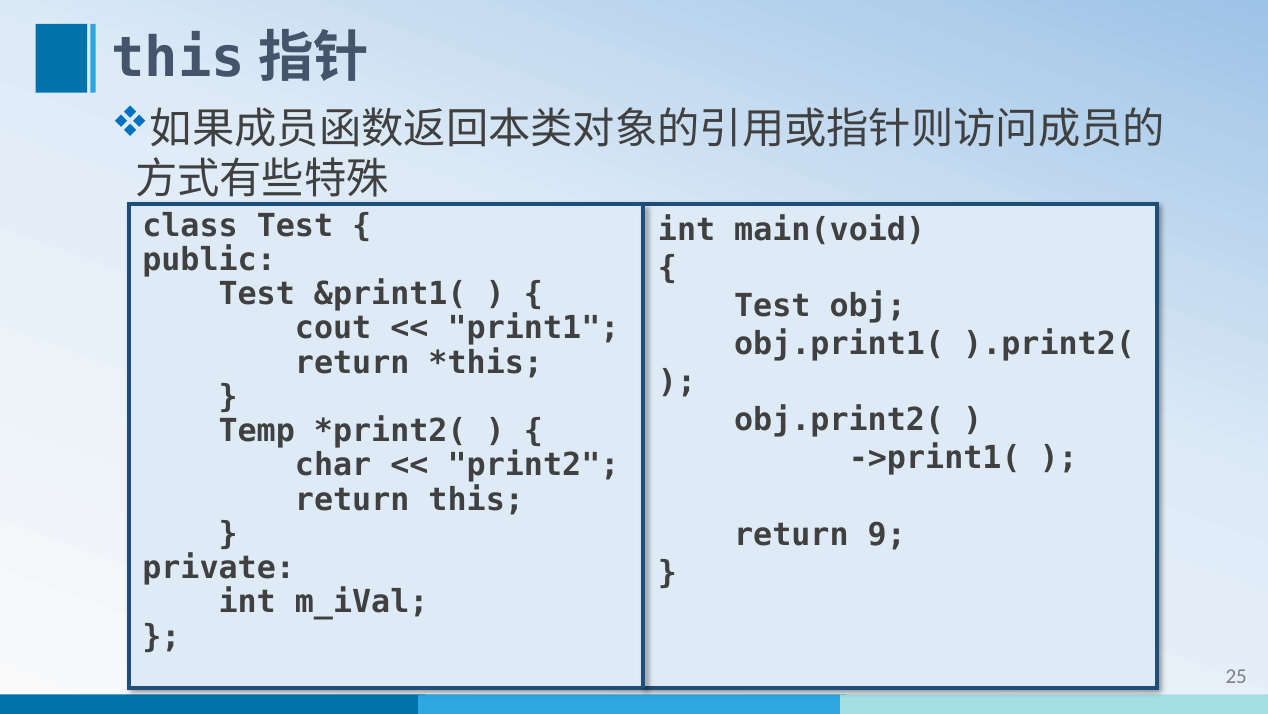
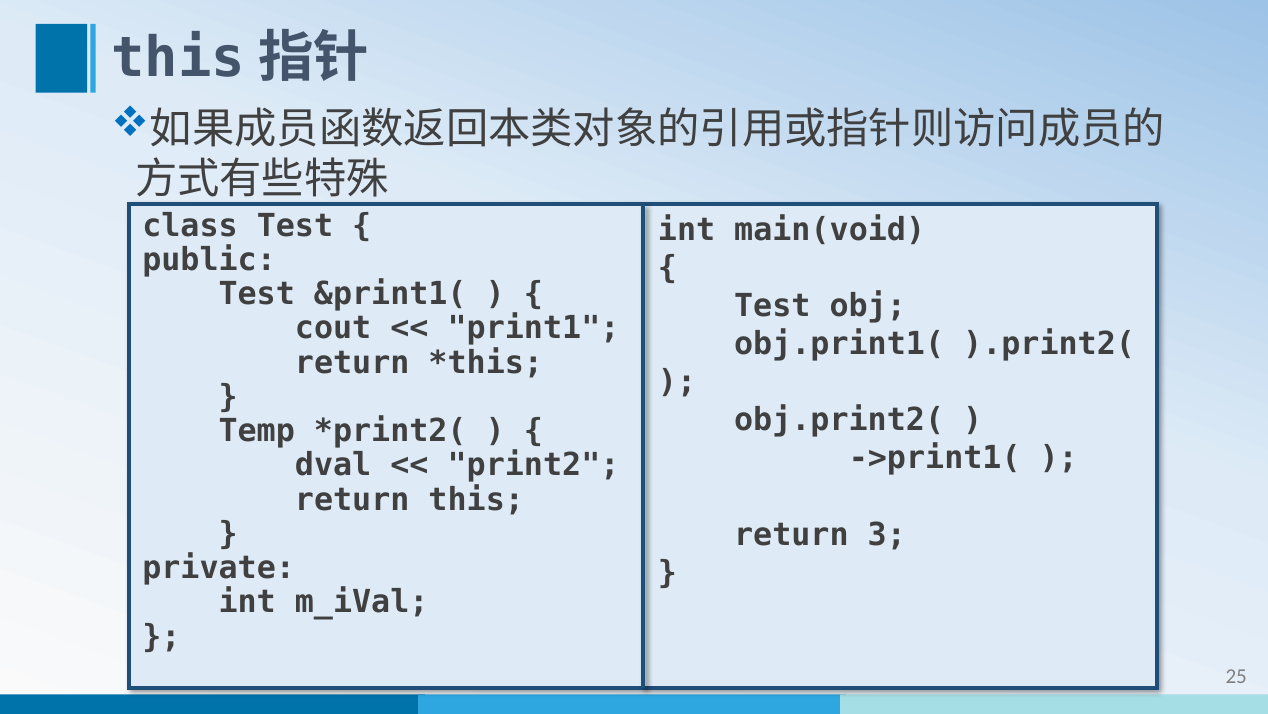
char: char -> dval (333, 465)
9: 9 -> 3 (887, 534)
